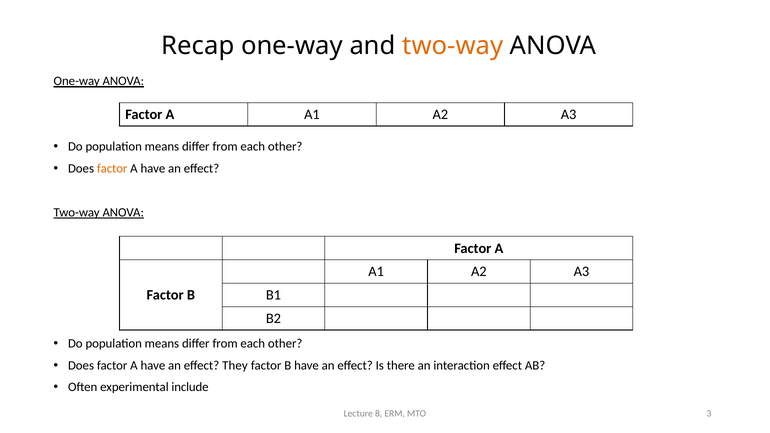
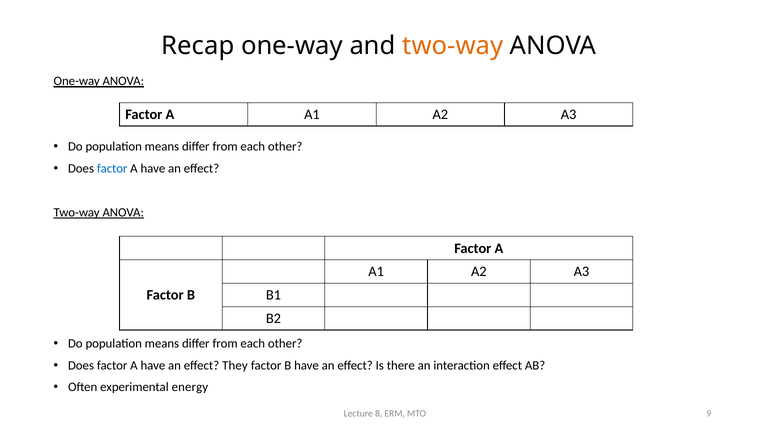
factor colour: orange -> blue (112, 169)
include: include -> energy (190, 387)
3: 3 -> 9 (709, 414)
